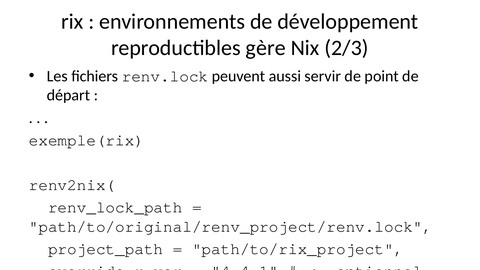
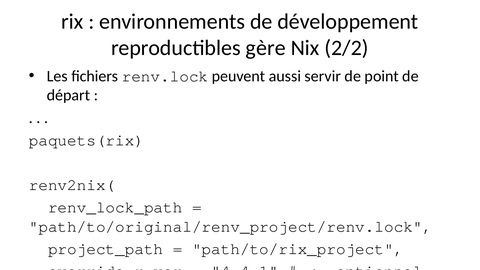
2/3: 2/3 -> 2/2 (347, 48)
exemple(rix: exemple(rix -> paquets(rix (86, 140)
